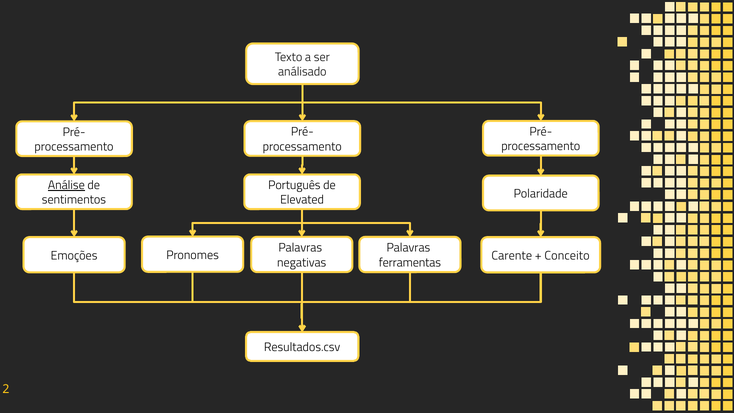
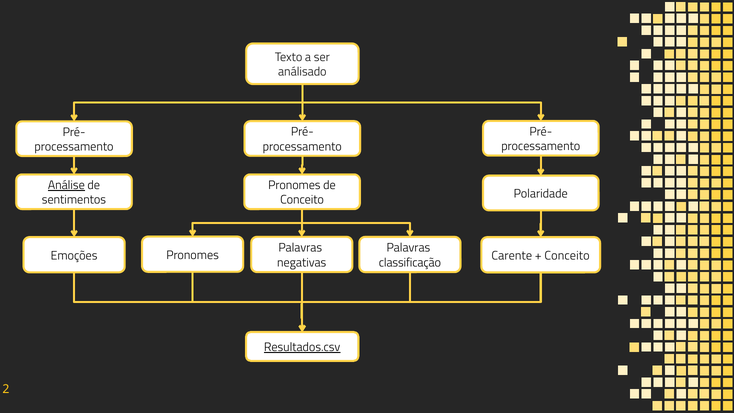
Português: Português -> Pronomes (294, 185)
Elevated: Elevated -> Conceito (302, 200)
ferramentas: ferramentas -> classificação (410, 263)
Resultados.csv underline: none -> present (302, 347)
